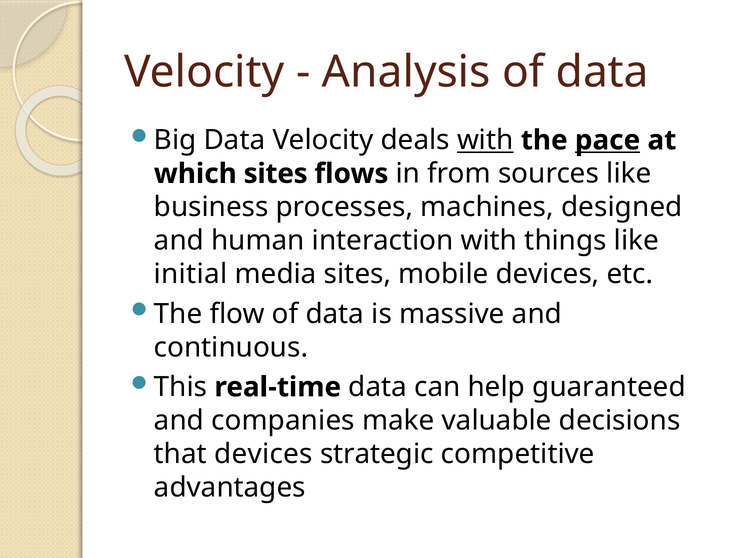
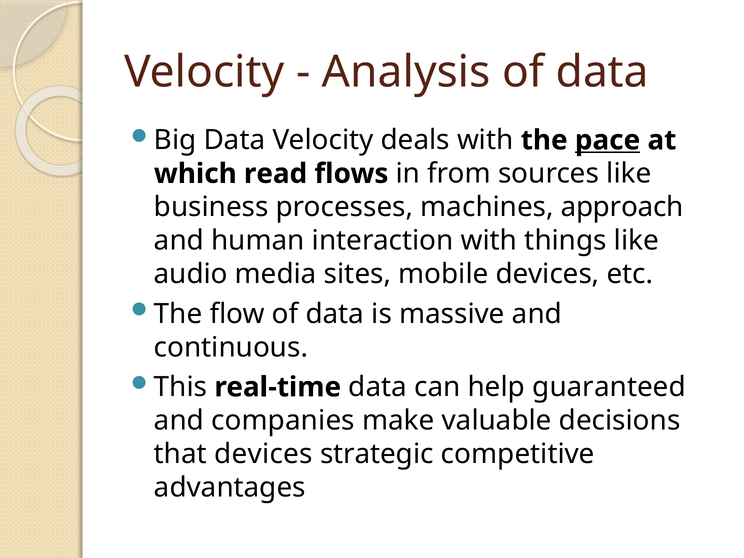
with underline: present -> none (485, 140)
which sites: sites -> read (276, 174)
designed: designed -> approach (622, 207)
initial: initial -> audio (191, 274)
